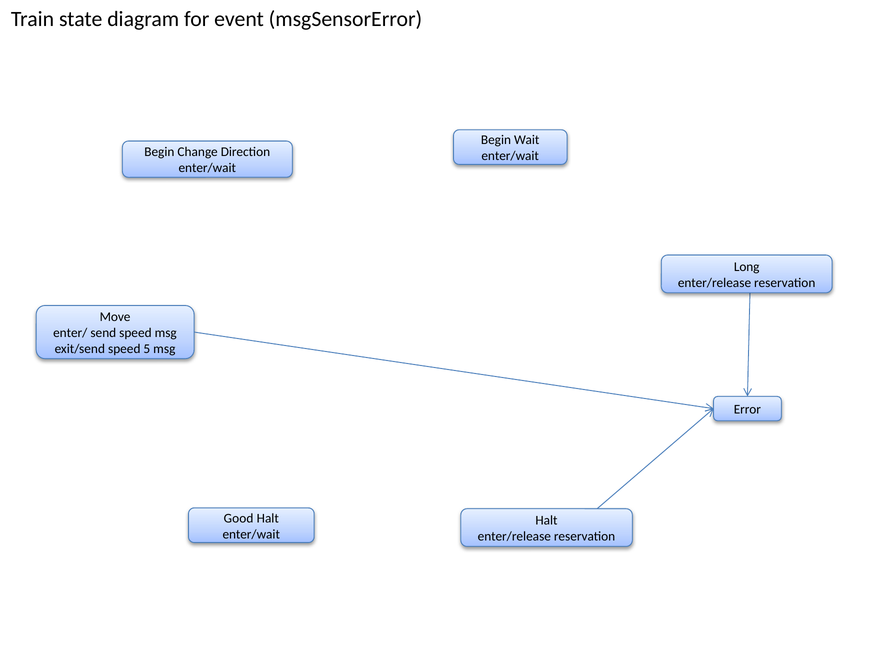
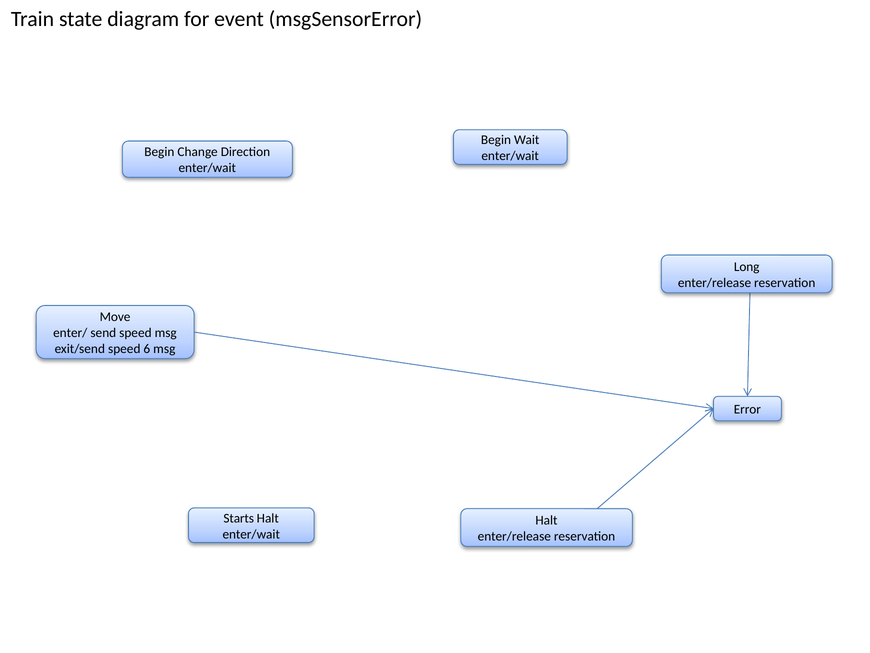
5: 5 -> 6 (147, 349)
Good: Good -> Starts (239, 518)
